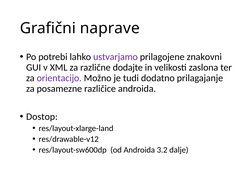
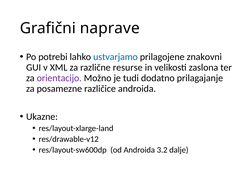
ustvarjamo colour: purple -> blue (115, 57)
dodajte: dodajte -> resurse (128, 67)
Dostop: Dostop -> Ukazne (42, 117)
